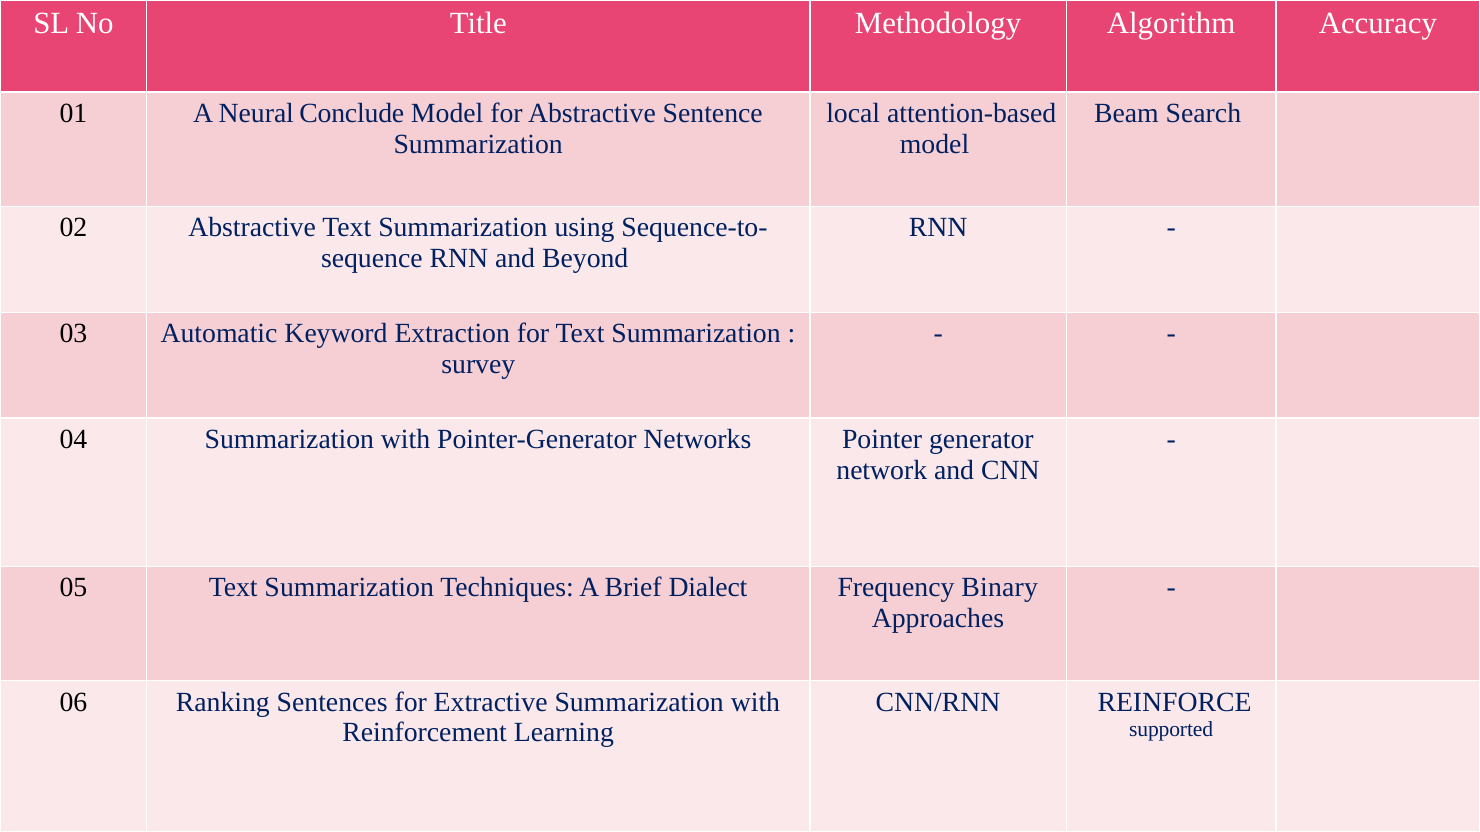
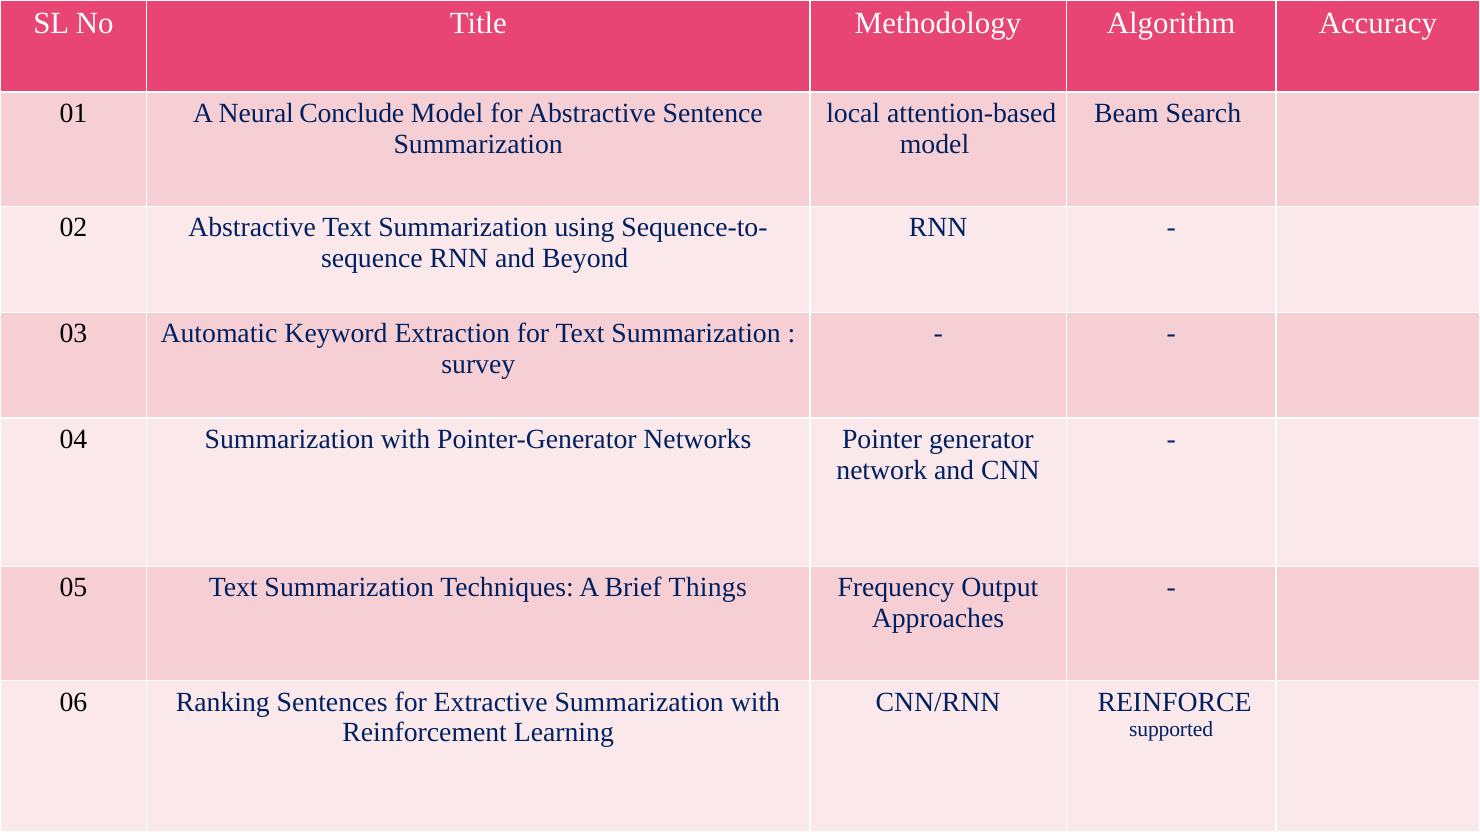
Dialect: Dialect -> Things (708, 588)
Binary: Binary -> Output (1000, 588)
